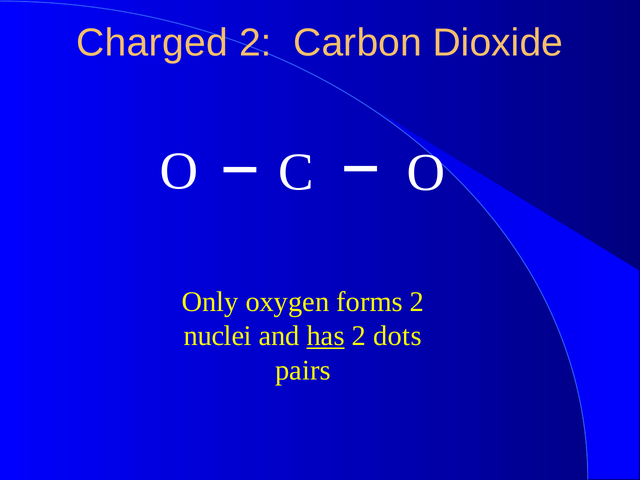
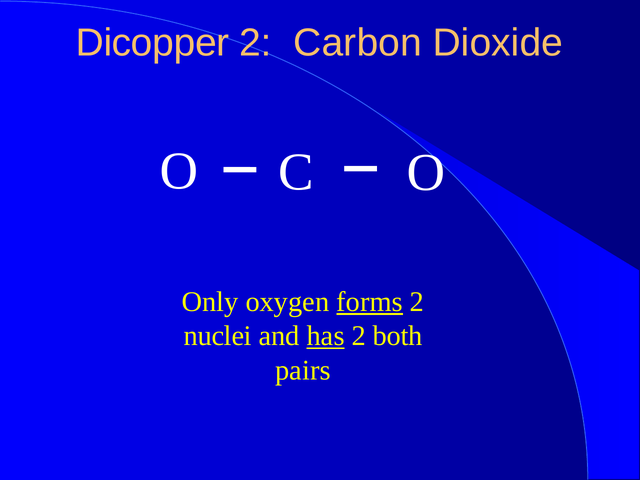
Charged: Charged -> Dicopper (153, 43)
forms underline: none -> present (370, 302)
dots: dots -> both (398, 336)
